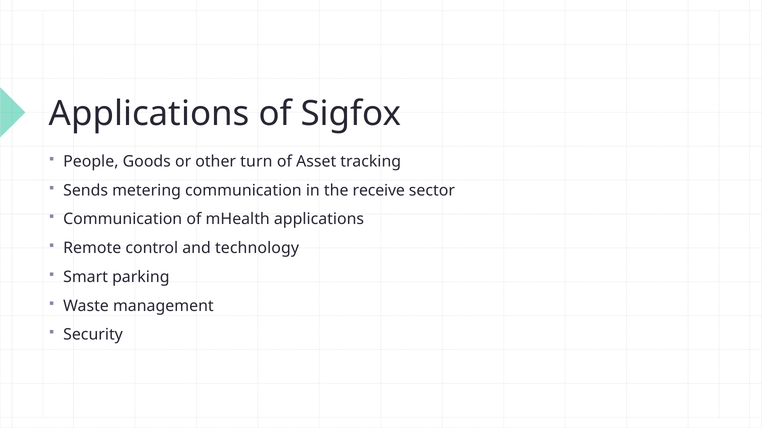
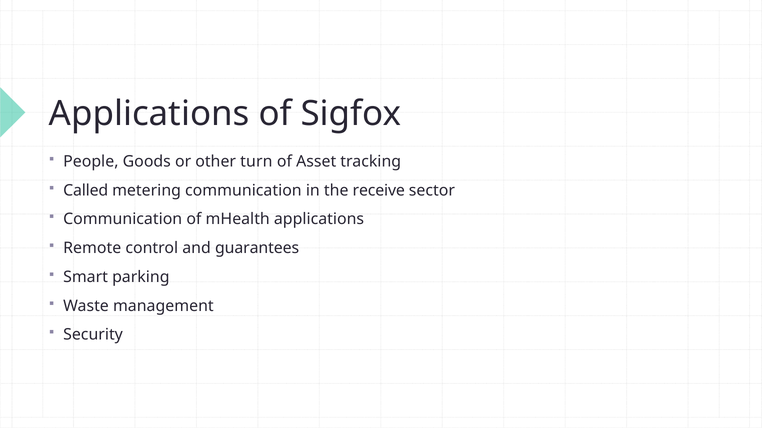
Sends: Sends -> Called (86, 191)
technology: technology -> guarantees (257, 248)
